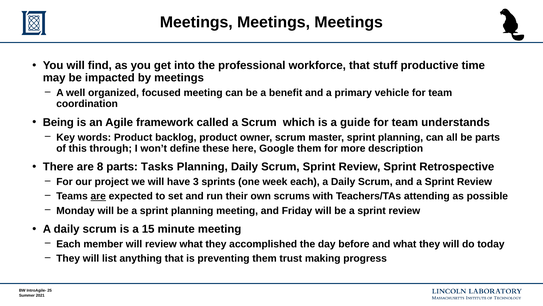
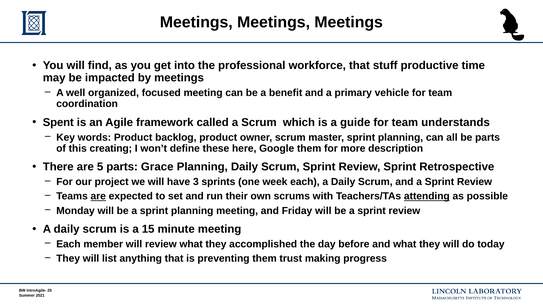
Being: Being -> Spent (58, 122)
through: through -> creating (111, 148)
8: 8 -> 5 (100, 167)
Tasks: Tasks -> Grace (157, 167)
attending underline: none -> present (427, 196)
